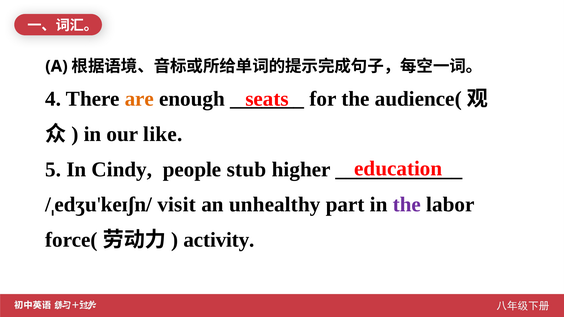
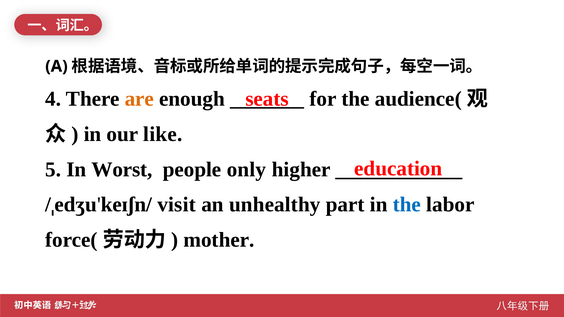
Cindy: Cindy -> Worst (122, 170)
stub: stub -> only (247, 170)
the colour: purple -> blue (407, 205)
activity: activity -> mother (219, 240)
